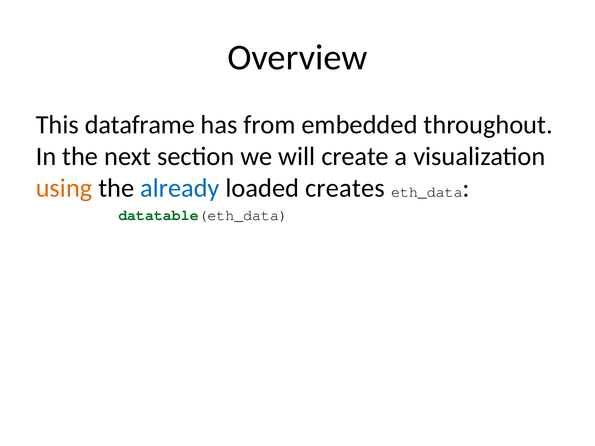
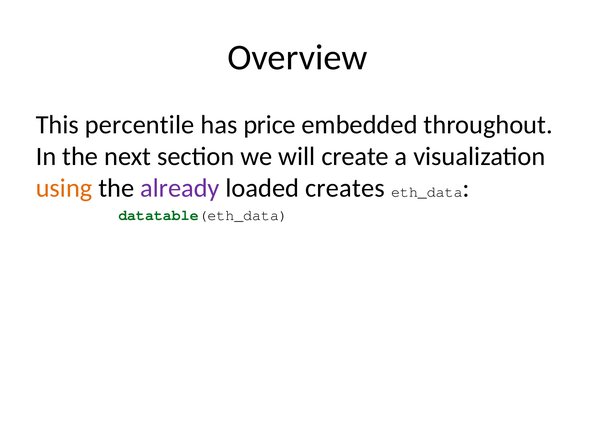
dataframe: dataframe -> percentile (140, 125)
from: from -> price (270, 125)
already colour: blue -> purple (180, 188)
